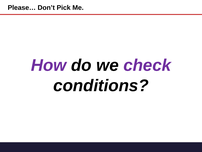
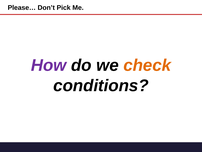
check colour: purple -> orange (147, 65)
